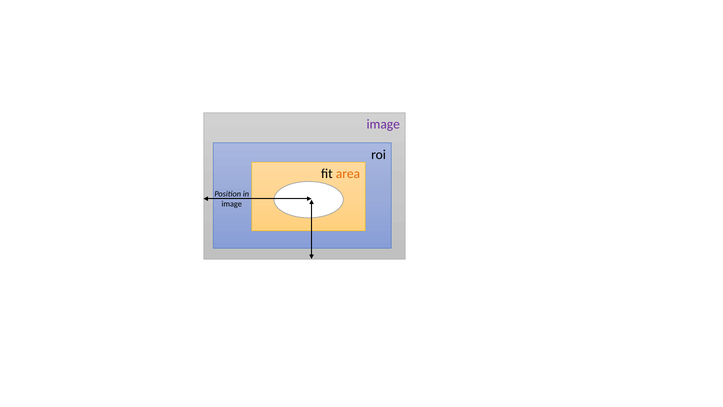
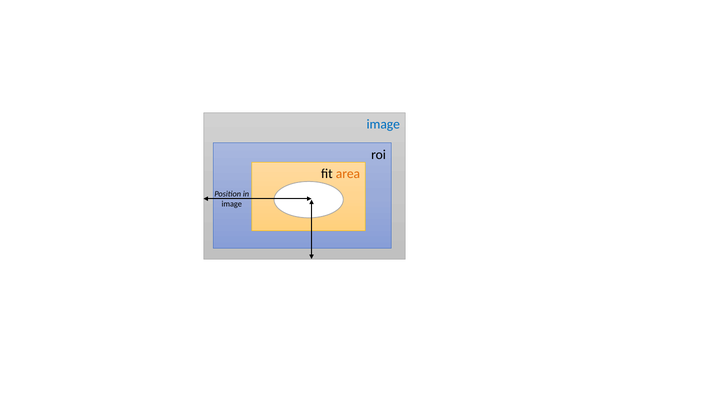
image colour: purple -> blue (383, 124)
